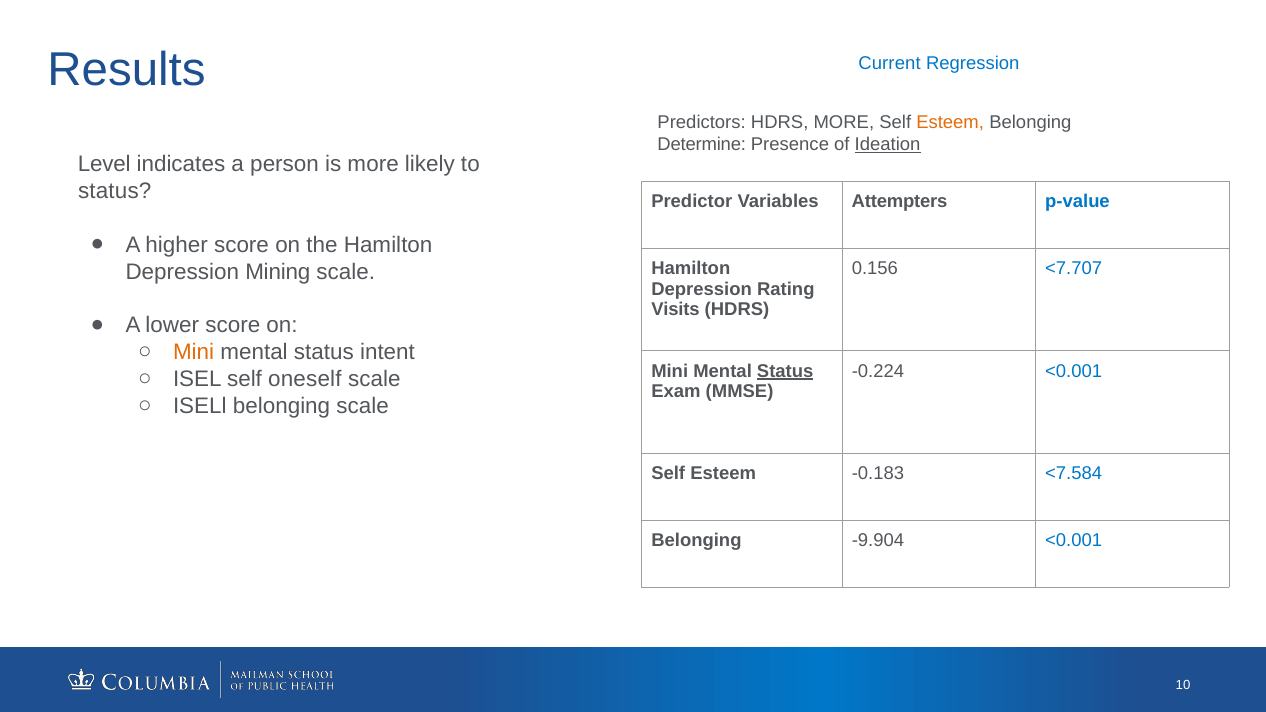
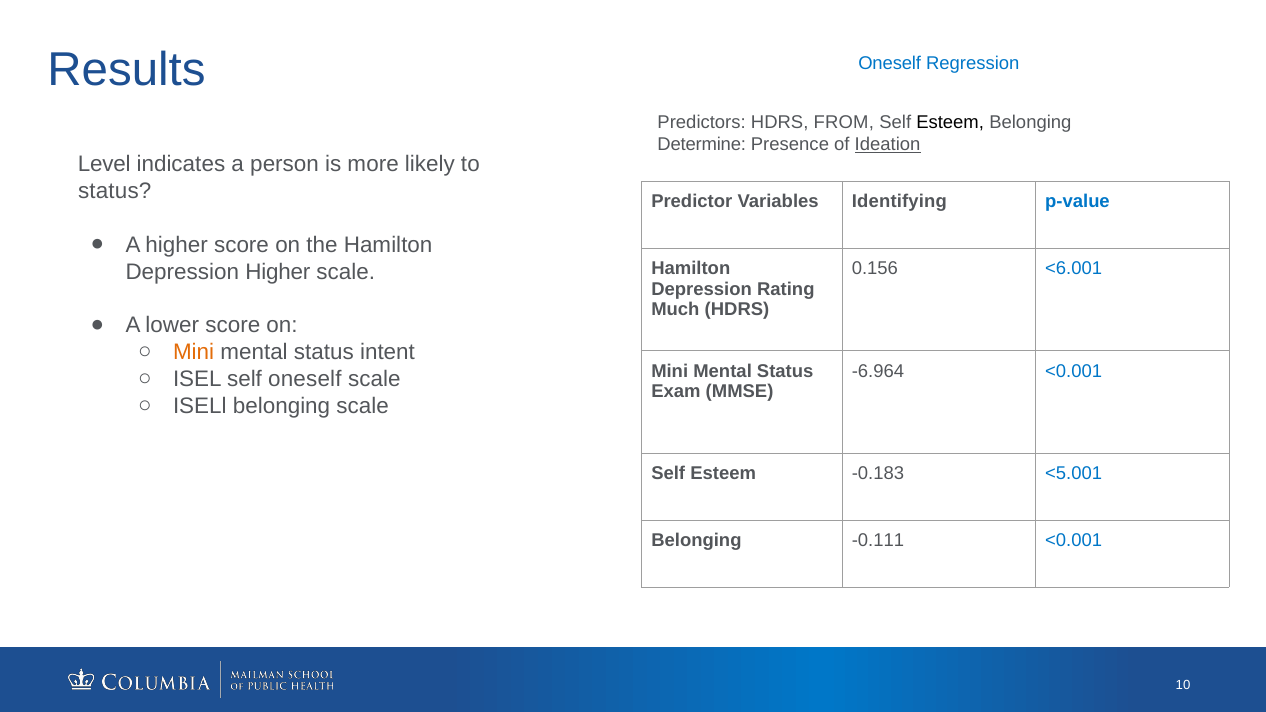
Results Current: Current -> Oneself (890, 64)
HDRS MORE: MORE -> FROM (844, 122)
Esteem colour: orange -> black (950, 122)
Attempters: Attempters -> Identifying (899, 202)
<7.707: <7.707 -> <6.001 (1074, 268)
Depression Mining: Mining -> Higher (278, 272)
Visits: Visits -> Much (675, 310)
Status underline: present -> none (785, 371)
-0.224: -0.224 -> -6.964 (878, 371)
<7.584: <7.584 -> <5.001 (1074, 474)
-9.904: -9.904 -> -0.111 (878, 541)
